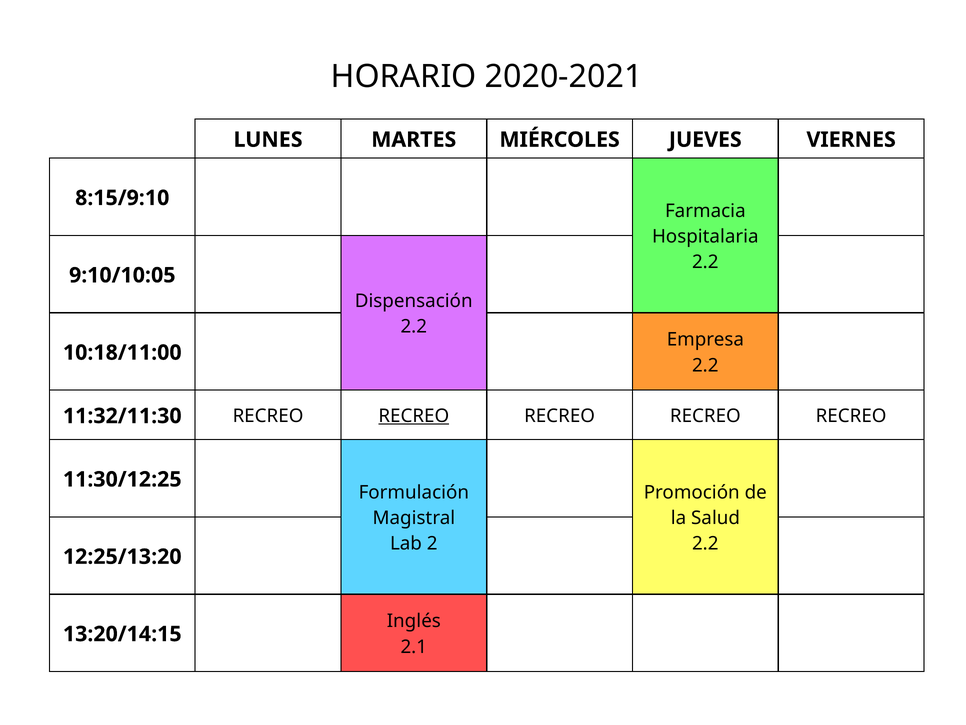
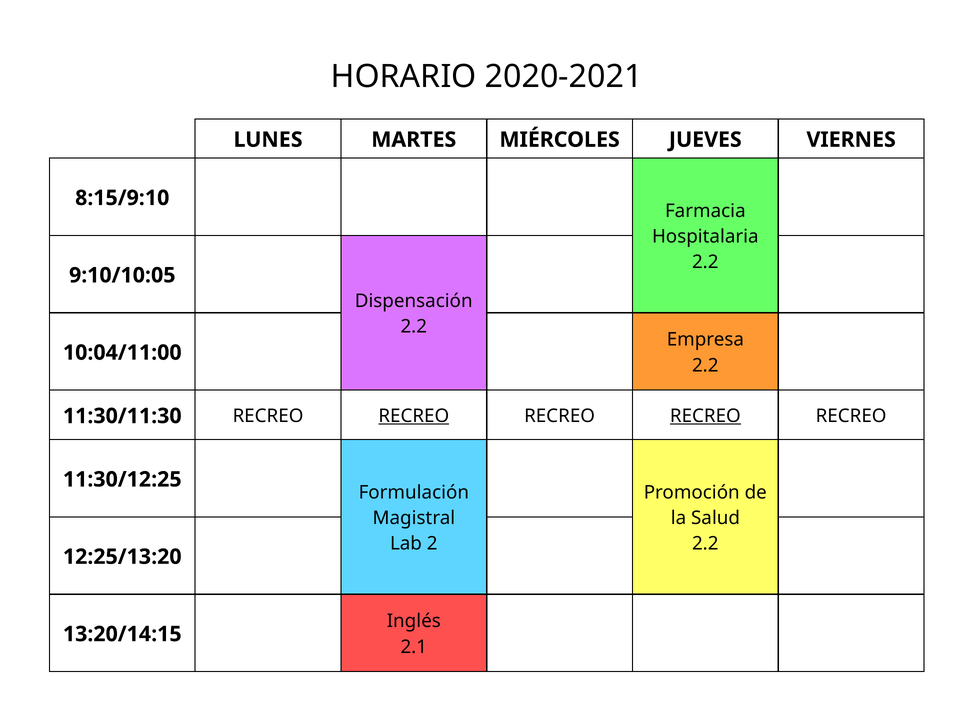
10:18/11:00: 10:18/11:00 -> 10:04/11:00 (122, 352)
11:32/11:30: 11:32/11:30 -> 11:30/11:30 (122, 416)
RECREO underline: none -> present (705, 416)
